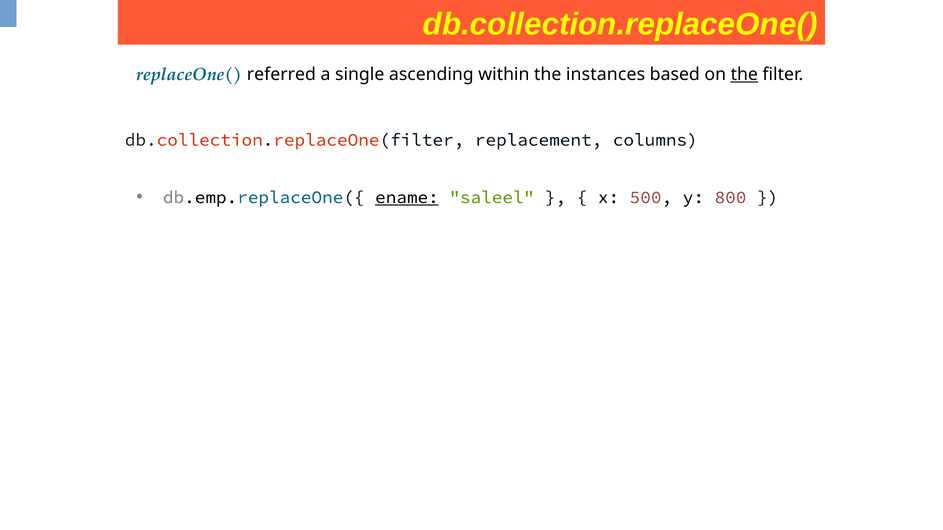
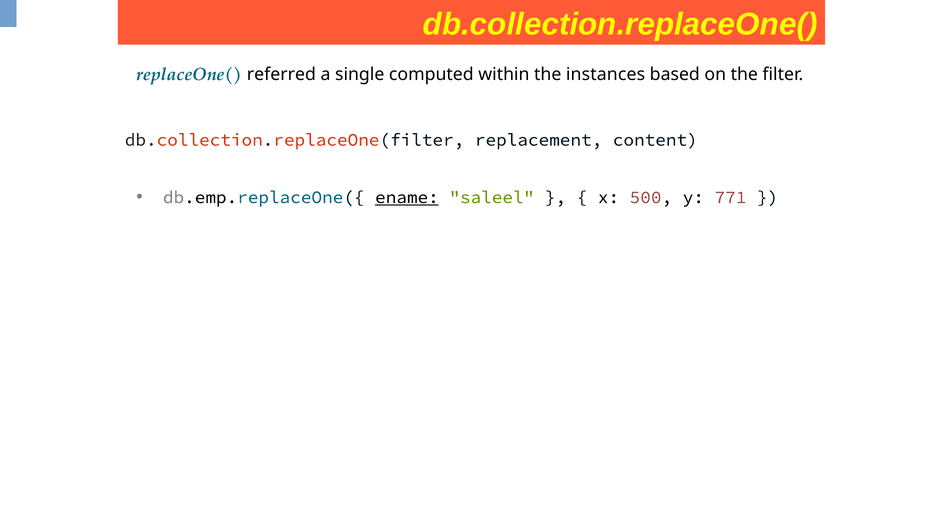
ascending: ascending -> computed (431, 74)
the underline: present -> none (744, 74)
columns: columns -> content (655, 140)
800: 800 -> 771 (730, 197)
